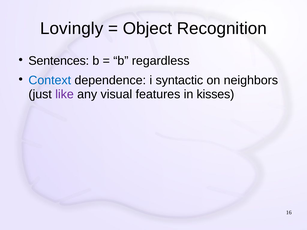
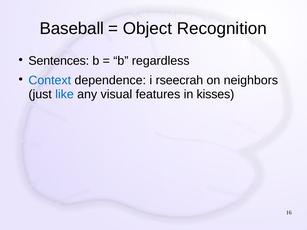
Lovingly: Lovingly -> Baseball (72, 29)
syntactic: syntactic -> rseecrah (179, 80)
like colour: purple -> blue (65, 94)
